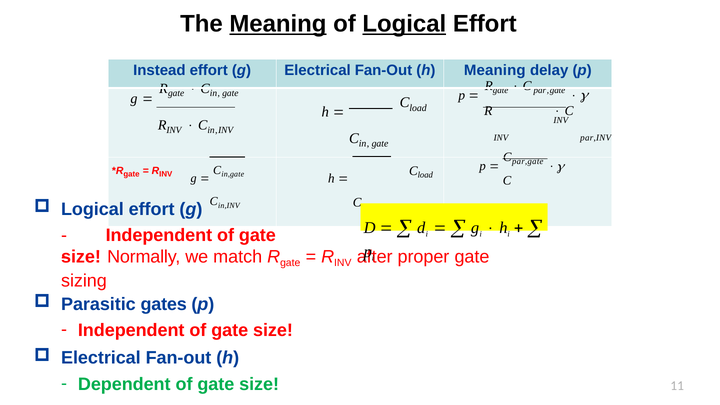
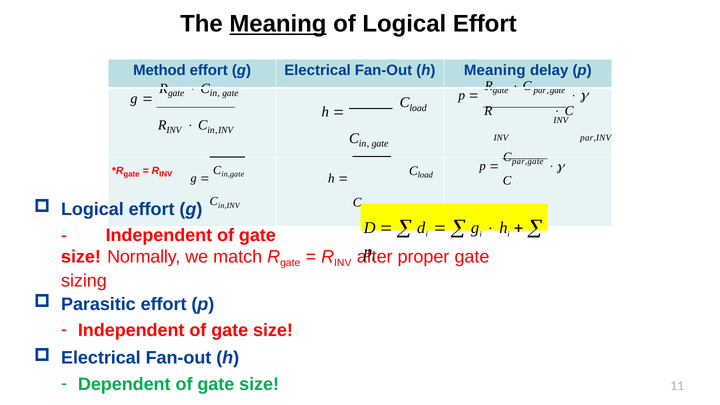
Logical underline: present -> none (404, 24)
Instead: Instead -> Method (159, 70)
Parasitic gates: gates -> effort (164, 304)
